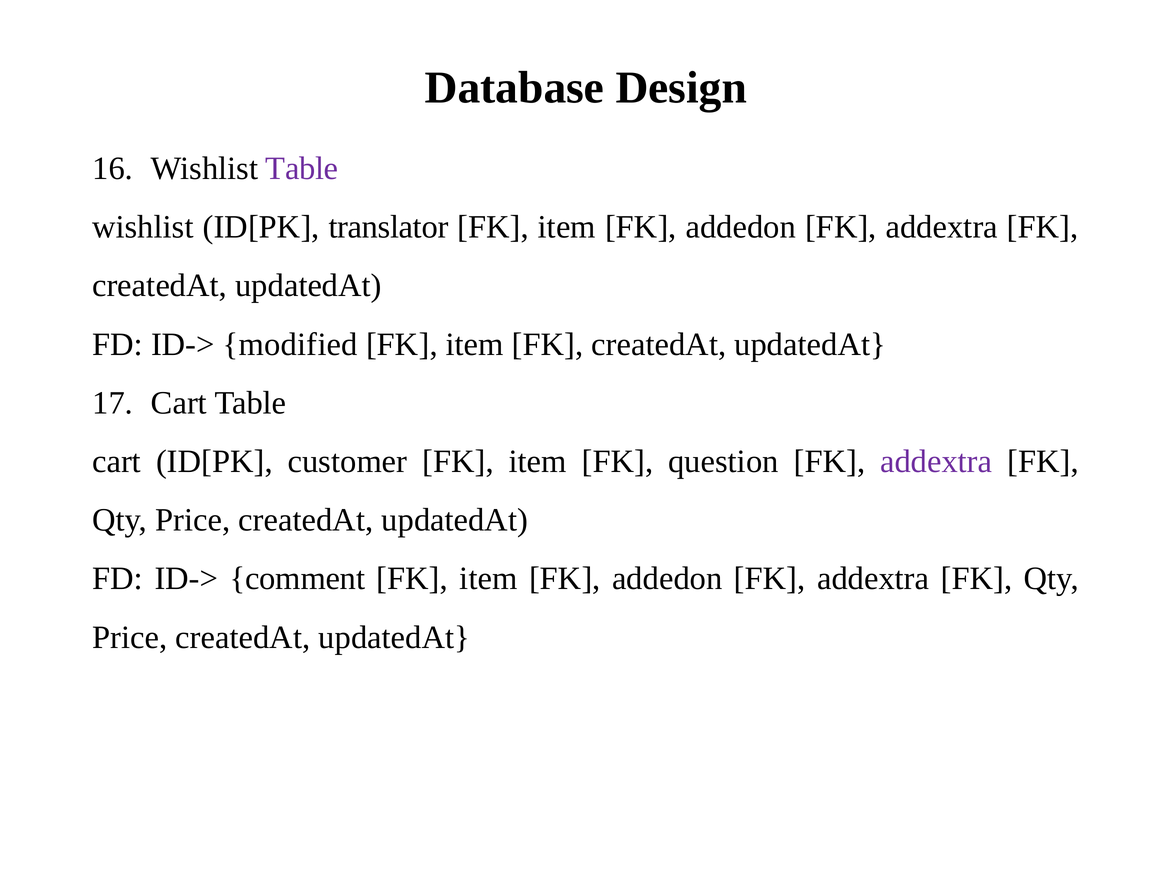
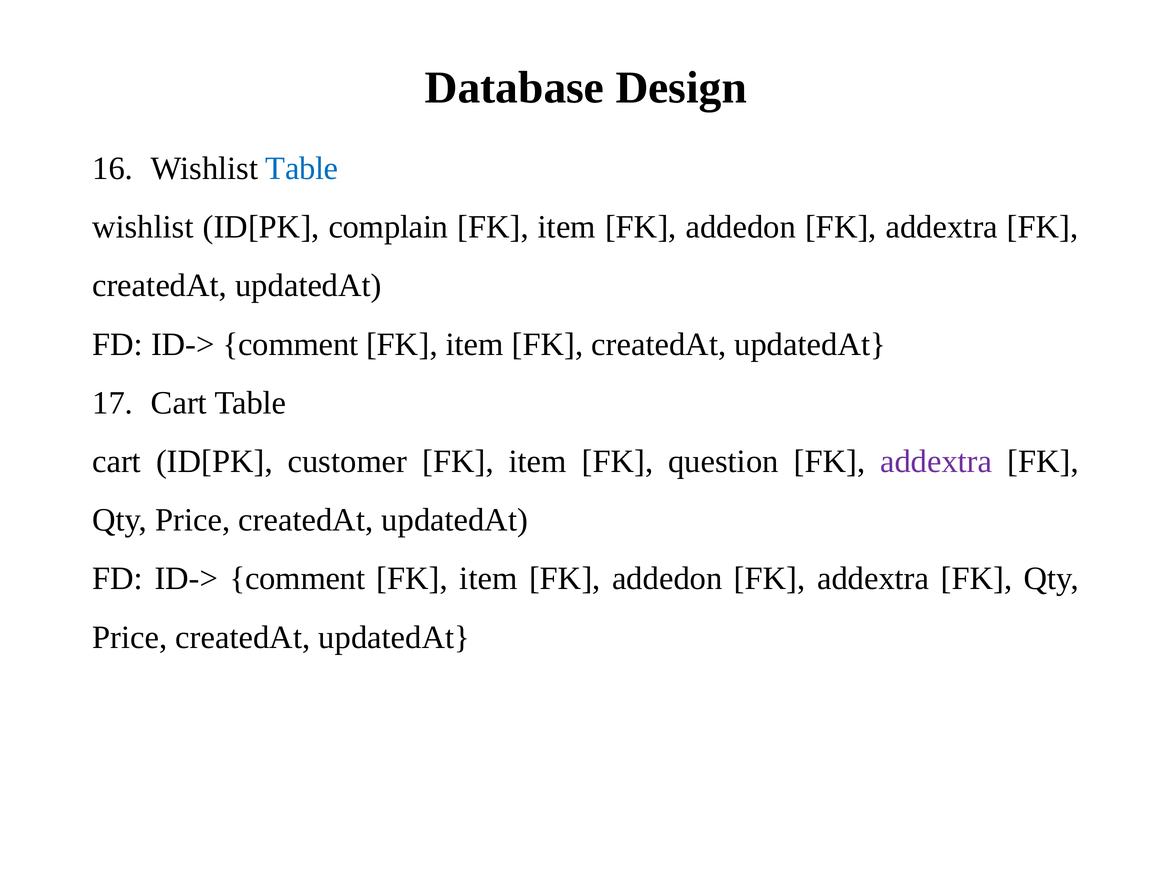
Table colour: purple -> blue (302, 168)
translator: translator -> complain (388, 227)
modified: modified -> comment (291, 344)
